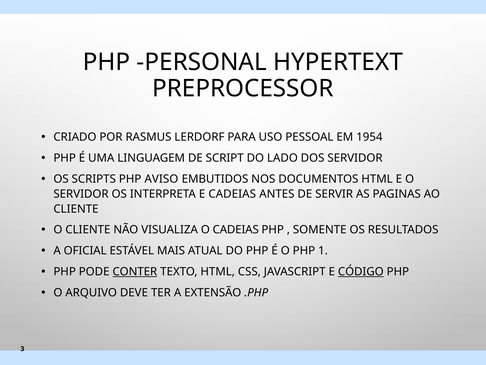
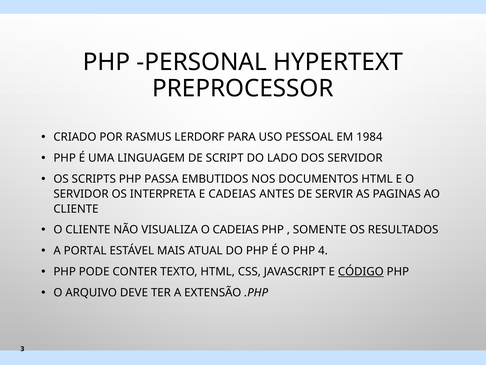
1954: 1954 -> 1984 (369, 137)
AVISO: AVISO -> PASSA (161, 179)
OFICIAL: OFICIAL -> PORTAL (85, 250)
1: 1 -> 4 (323, 250)
CONTER underline: present -> none (135, 271)
